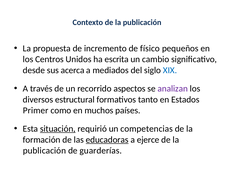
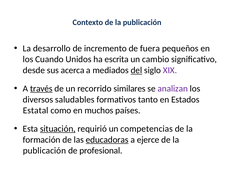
propuesta: propuesta -> desarrollo (52, 48)
físico: físico -> fuera (150, 48)
Centros: Centros -> Cuando (49, 59)
del underline: none -> present (136, 70)
XIX colour: blue -> purple (170, 70)
través underline: none -> present (41, 88)
aspectos: aspectos -> similares (130, 88)
estructural: estructural -> saludables (75, 99)
Primer: Primer -> Estatal (36, 110)
guarderías: guarderías -> profesional (101, 150)
